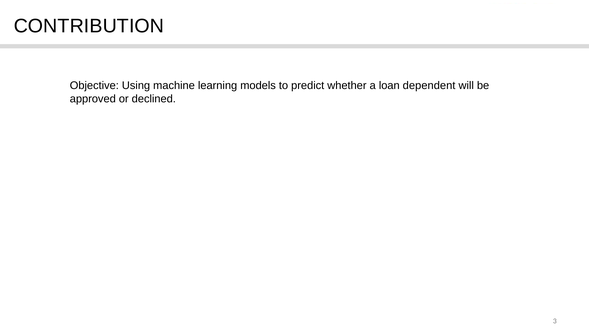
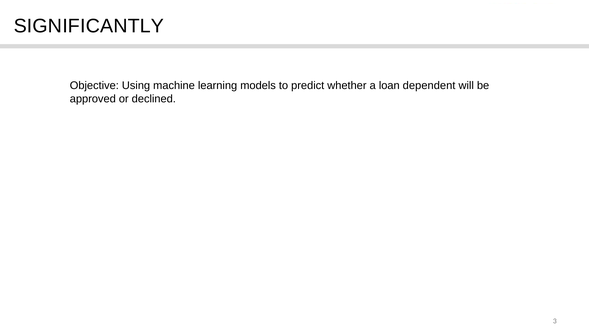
CONTRIBUTION: CONTRIBUTION -> SIGNIFICANTLY (89, 26)
